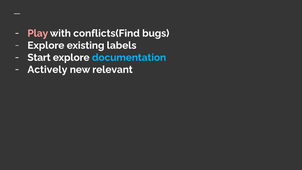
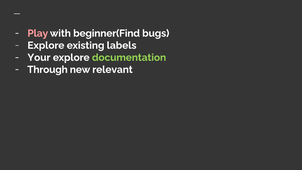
conflicts(Find: conflicts(Find -> beginner(Find (107, 33)
Start: Start -> Your (39, 57)
documentation colour: light blue -> light green (129, 57)
Actively: Actively -> Through (47, 70)
